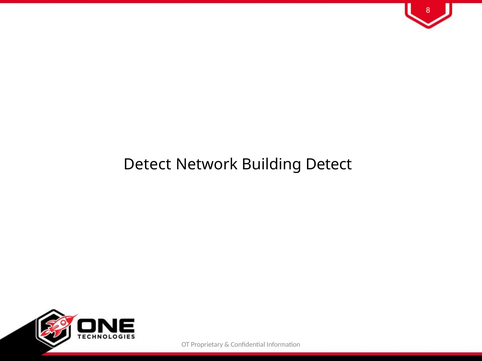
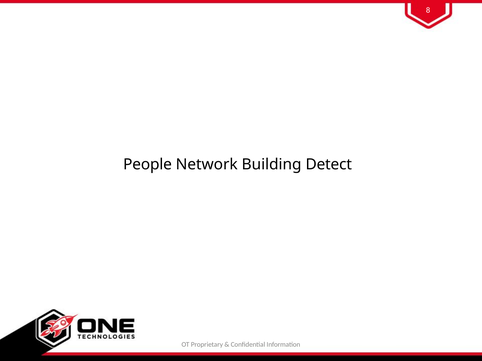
Detect: Detect -> People (147, 165)
